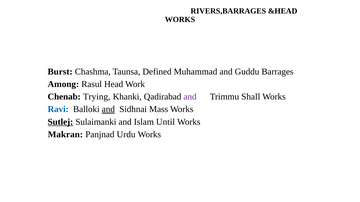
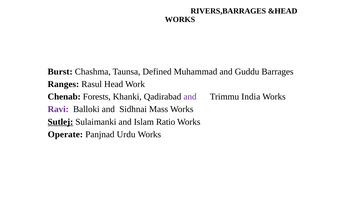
Among: Among -> Ranges (63, 84)
Trying: Trying -> Forests (97, 97)
Shall: Shall -> India (251, 97)
Ravi colour: blue -> purple (58, 110)
and underline: present -> none (108, 110)
Until: Until -> Ratio (166, 122)
Makran: Makran -> Operate (65, 135)
